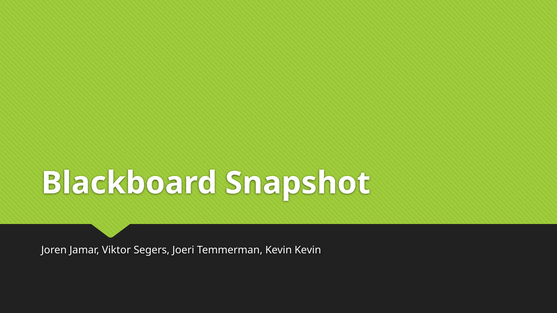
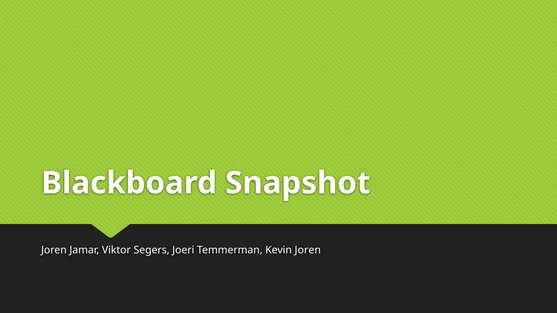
Kevin Kevin: Kevin -> Joren (308, 250)
